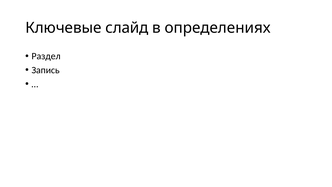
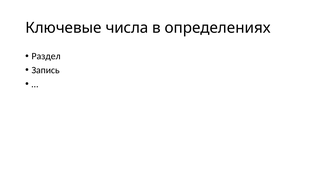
слайд: слайд -> числа (127, 28)
